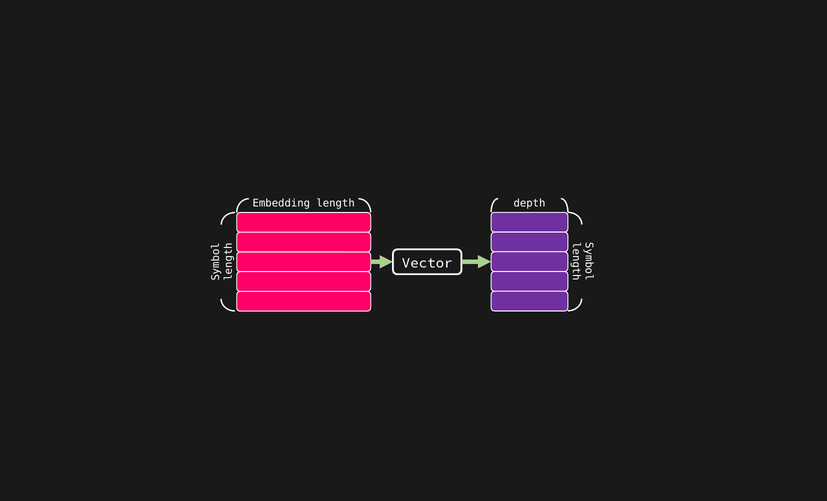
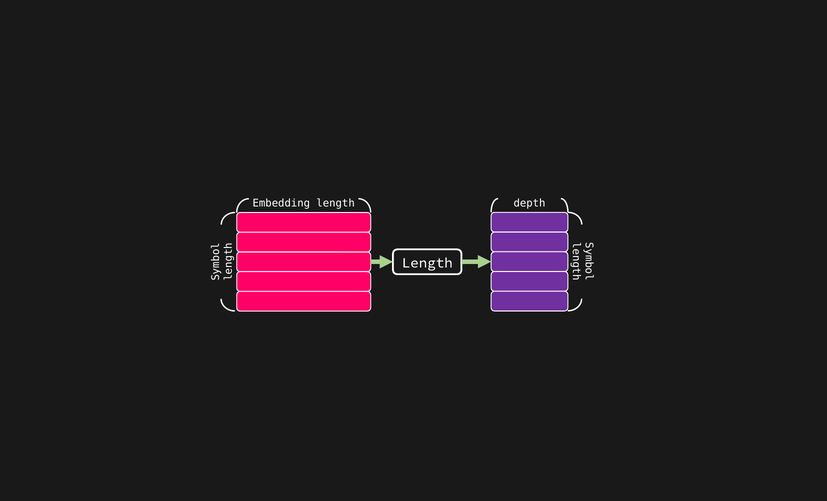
Vector: Vector -> Length (427, 263)
